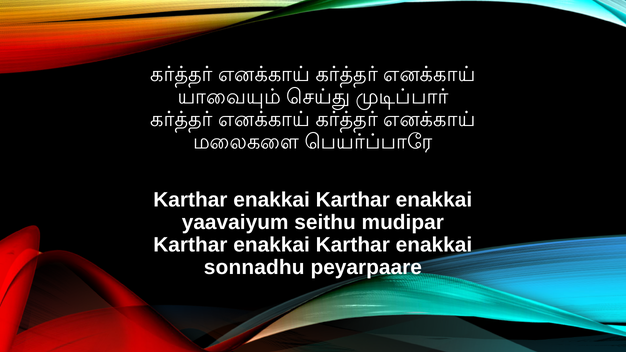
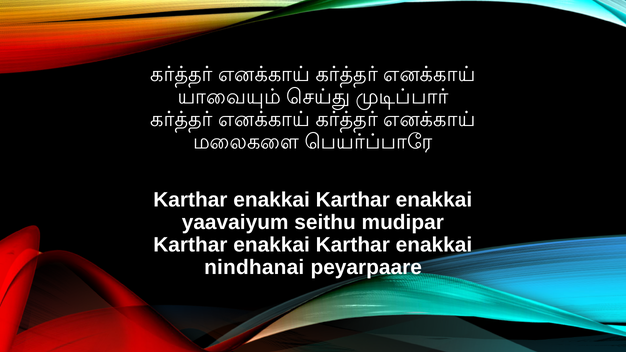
sonnadhu: sonnadhu -> nindhanai (254, 268)
